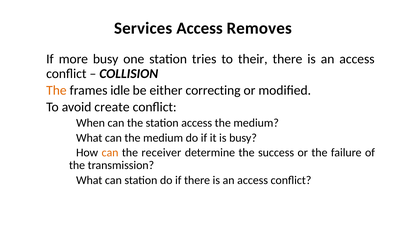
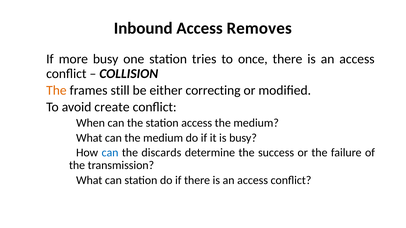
Services: Services -> Inbound (143, 28)
their: their -> once (253, 59)
idle: idle -> still (120, 91)
can colour: orange -> blue (110, 153)
receiver: receiver -> discards (161, 153)
